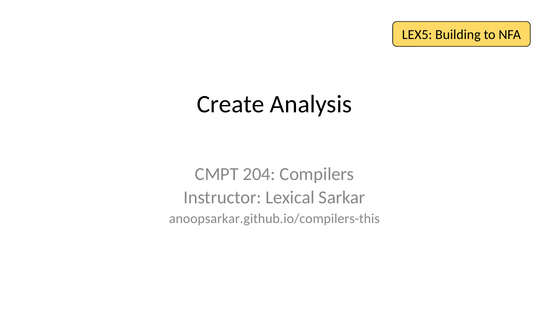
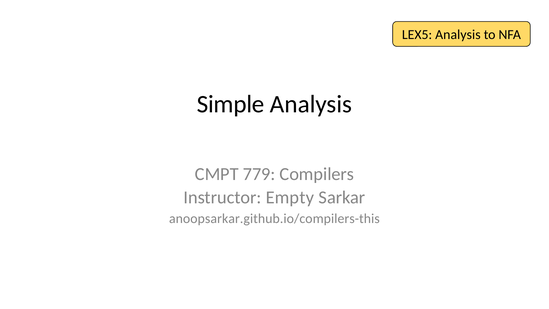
LEX5 Building: Building -> Analysis (458, 35)
Create: Create -> Simple (231, 104)
204: 204 -> 779 (259, 174)
Lexical: Lexical -> Empty (290, 197)
